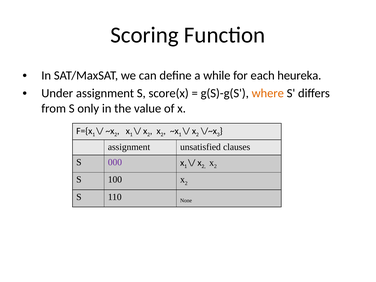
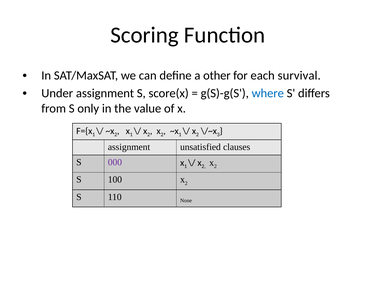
while: while -> other (217, 75)
heureka: heureka -> survival (299, 75)
where colour: orange -> blue (268, 93)
